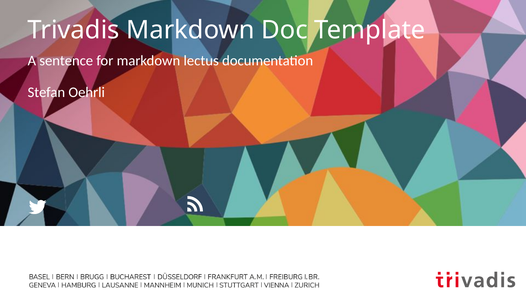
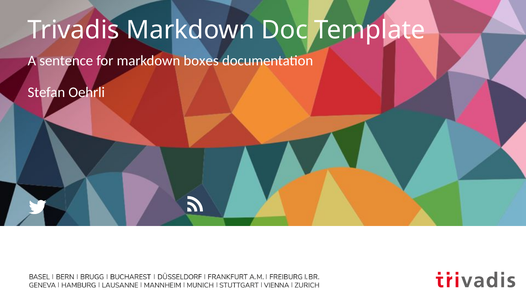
lectus: lectus -> boxes (201, 61)
